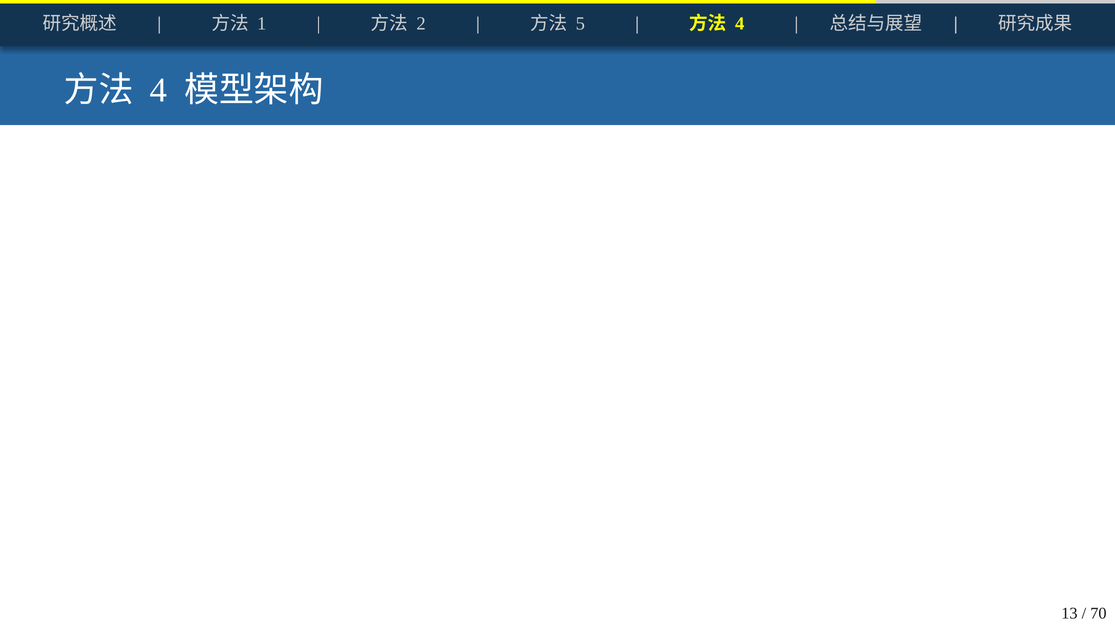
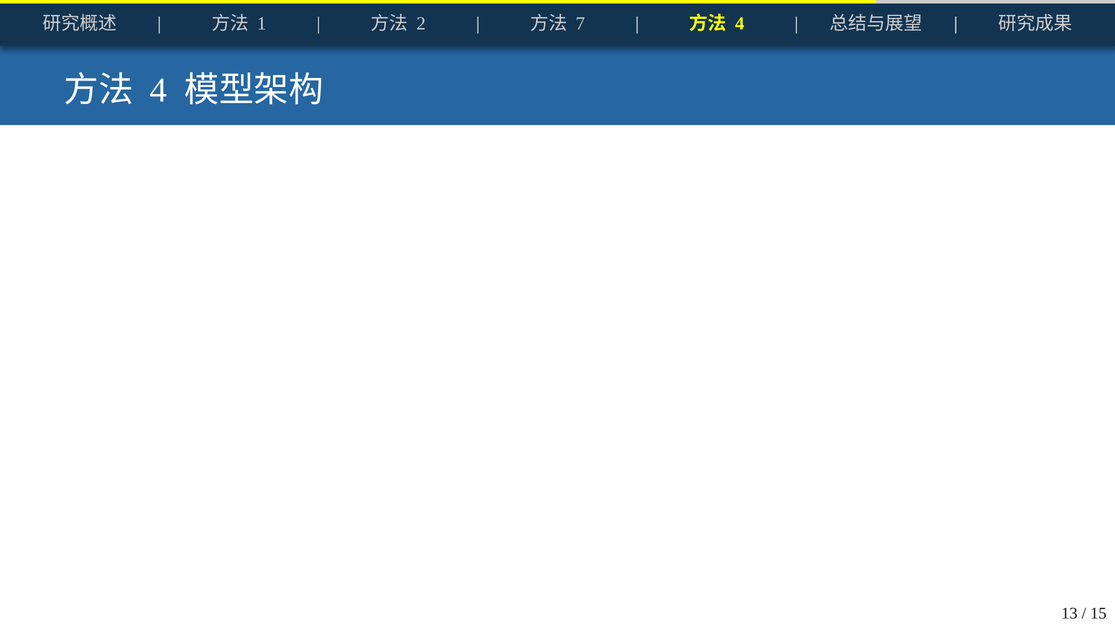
5: 5 -> 7 (580, 24)
70: 70 -> 15 (1098, 614)
